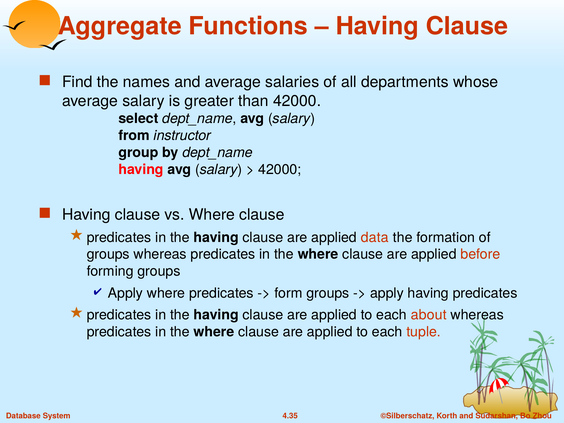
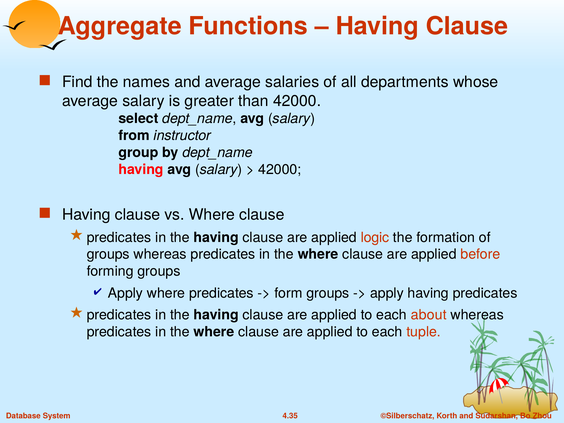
data: data -> logic (375, 237)
